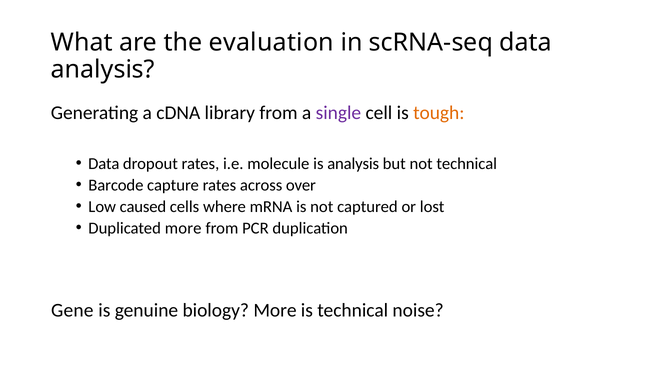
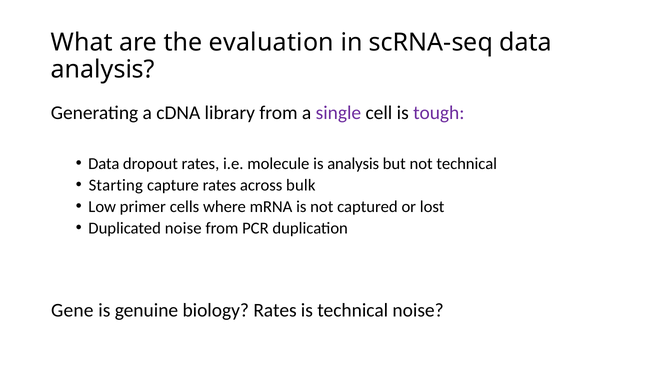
tough colour: orange -> purple (439, 113)
Barcode: Barcode -> Starting (116, 185)
over: over -> bulk (301, 185)
caused: caused -> primer (143, 207)
Duplicated more: more -> noise (183, 228)
biology More: More -> Rates (275, 311)
